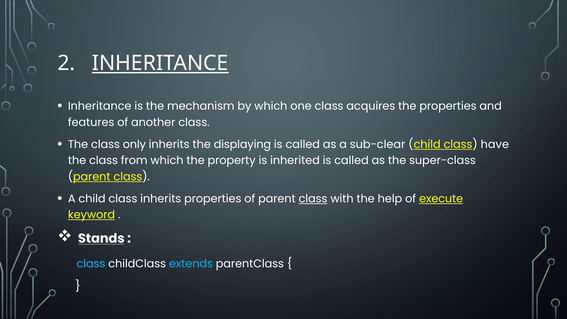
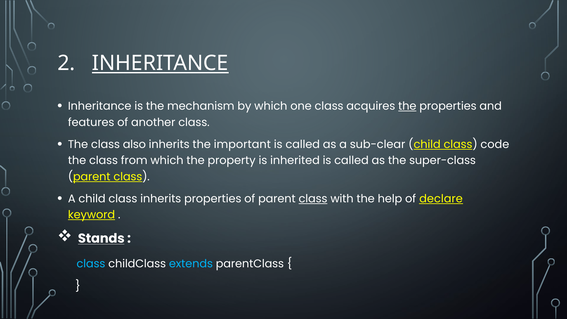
the underline: none -> present (407, 106)
only: only -> also (134, 144)
displaying: displaying -> important (242, 144)
have: have -> code (495, 144)
execute: execute -> declare (441, 199)
